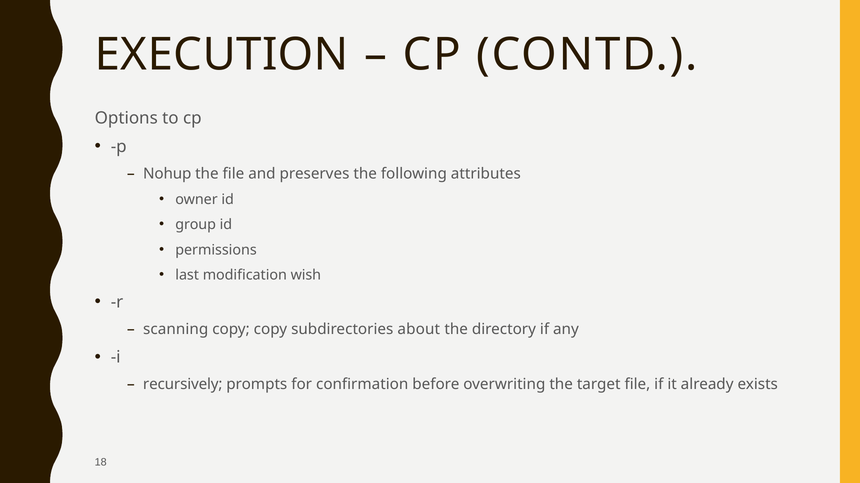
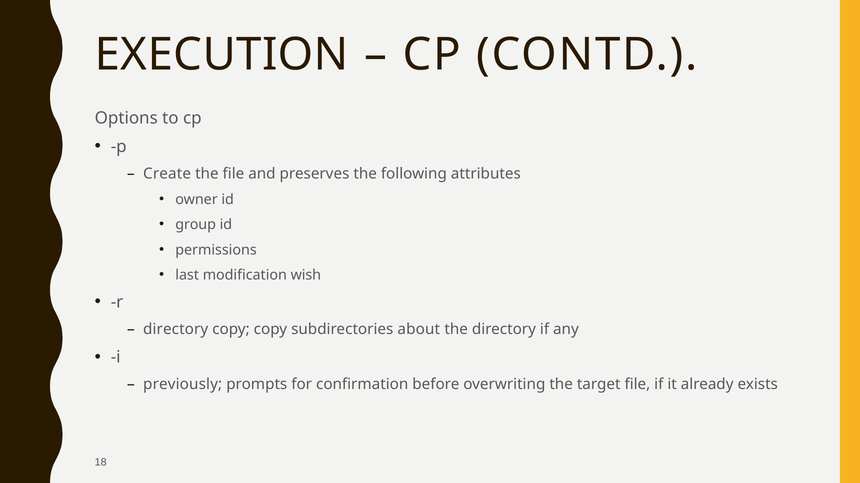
Nohup: Nohup -> Create (167, 174)
scanning: scanning -> directory (176, 330)
recursively: recursively -> previously (183, 385)
